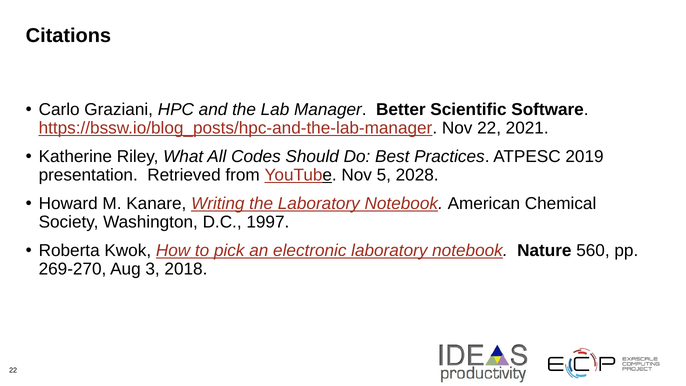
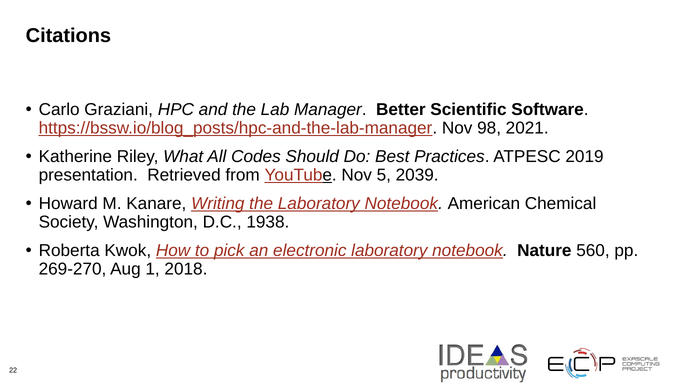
Nov 22: 22 -> 98 (489, 128)
2028: 2028 -> 2039 (417, 175)
1997: 1997 -> 1938 (268, 222)
3: 3 -> 1 (153, 269)
